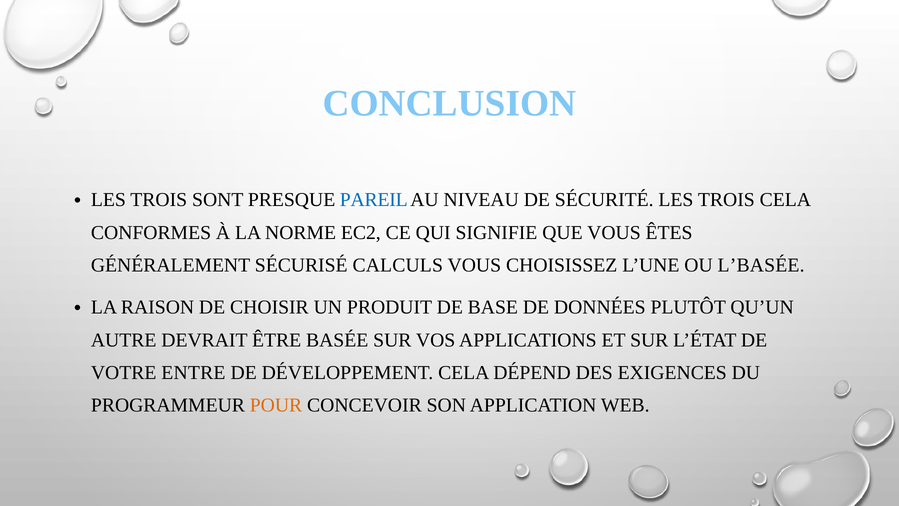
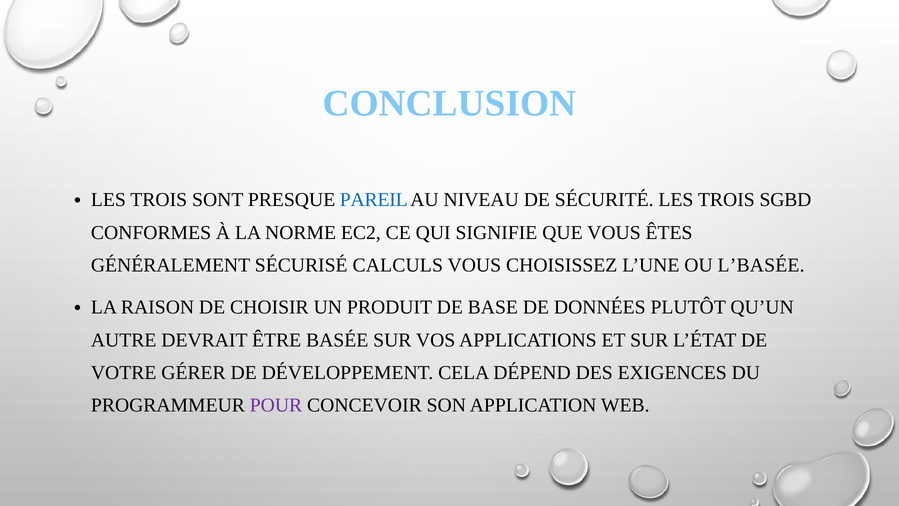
TROIS CELA: CELA -> SGBD (785, 200)
ENTRE: ENTRE -> GÉRER (194, 373)
POUR colour: orange -> purple (276, 405)
